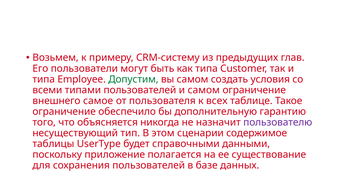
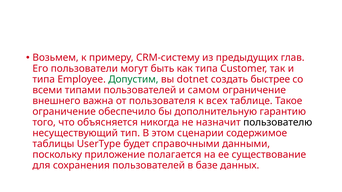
вы самом: самом -> dotnet (192, 79)
условия: условия -> быстрее (270, 79)
самое: самое -> важна (98, 101)
пользователю colour: purple -> black (278, 122)
